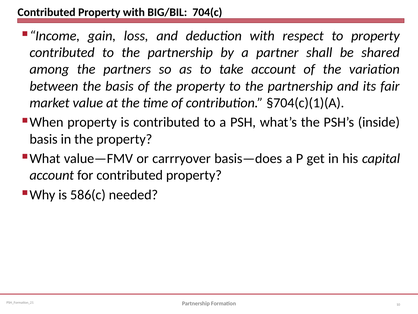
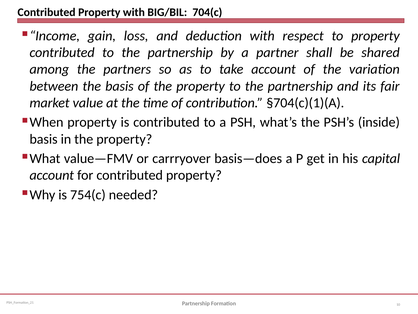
586(c: 586(c -> 754(c (88, 195)
